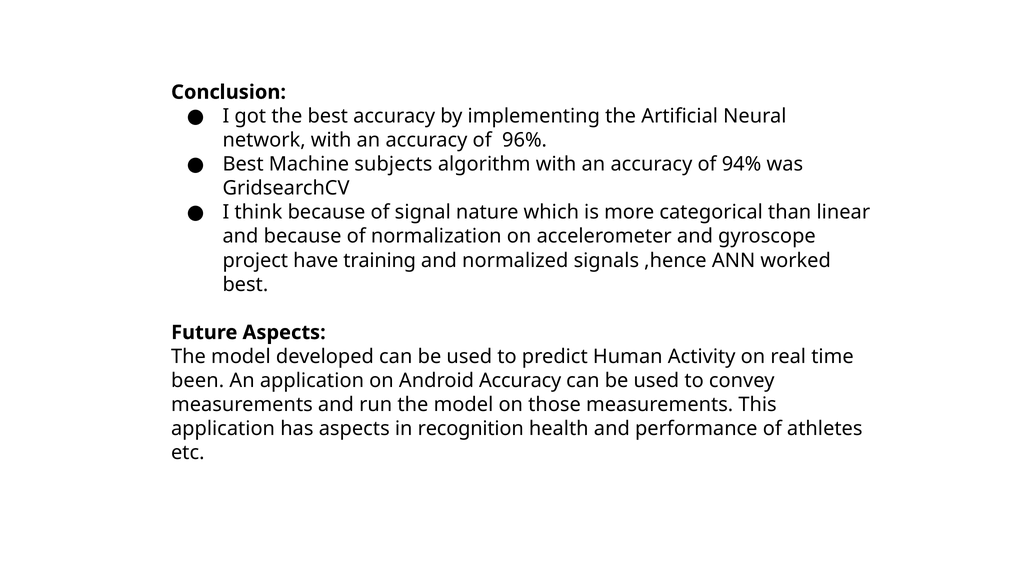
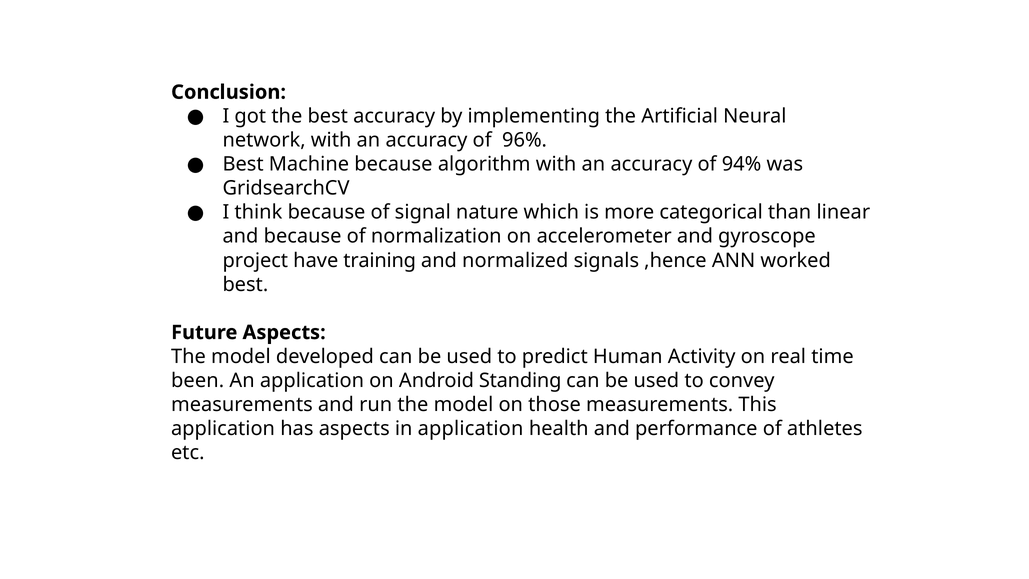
Machine subjects: subjects -> because (393, 164)
Android Accuracy: Accuracy -> Standing (520, 380)
in recognition: recognition -> application (471, 428)
